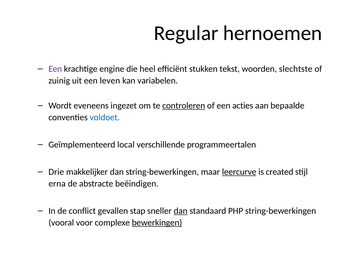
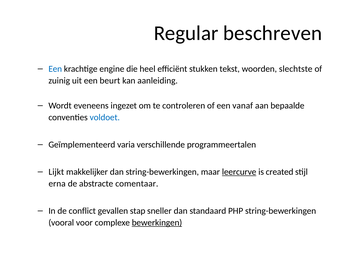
hernoemen: hernoemen -> beschreven (273, 33)
Een colour: purple -> blue (55, 69)
leven: leven -> beurt (110, 80)
variabelen: variabelen -> aanleiding (158, 80)
controleren underline: present -> none (184, 105)
acties: acties -> vanaf (243, 105)
local: local -> varia (126, 144)
Drie: Drie -> Lijkt (56, 171)
beëindigen: beëindigen -> comentaar (137, 183)
dan underline: present -> none (181, 210)
